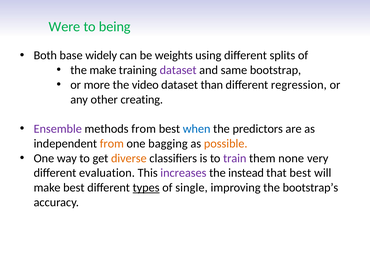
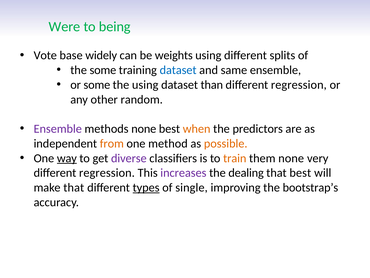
Both: Both -> Vote (45, 55)
the make: make -> some (103, 70)
dataset colour: purple -> blue (178, 70)
same bootstrap: bootstrap -> ensemble (275, 70)
or more: more -> some (97, 85)
the video: video -> using (145, 85)
creating: creating -> random (142, 99)
methods from: from -> none (144, 129)
when colour: blue -> orange (197, 129)
bagging: bagging -> method (168, 143)
way underline: none -> present (67, 158)
diverse colour: orange -> purple (129, 158)
train colour: purple -> orange (235, 158)
evaluation: evaluation -> regression (107, 173)
instead: instead -> dealing (246, 173)
make best: best -> that (74, 187)
